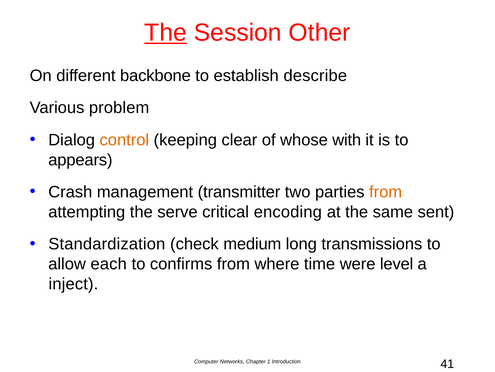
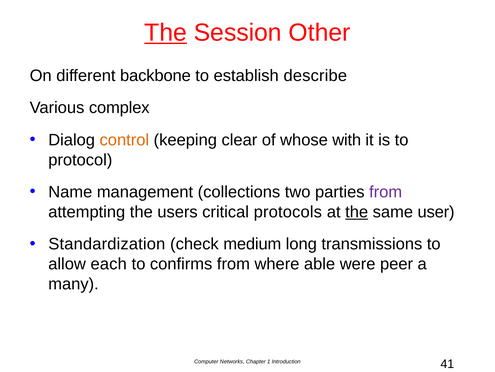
problem: problem -> complex (119, 108)
appears: appears -> protocol (80, 160)
Crash: Crash -> Name (70, 192)
transmitter: transmitter -> collections (239, 192)
from colour: orange -> purple (386, 192)
serve: serve -> users (178, 212)
encoding: encoding -> protocols (288, 212)
the underline: none -> present (357, 212)
sent: sent -> user (436, 212)
time: time -> able (320, 264)
level: level -> peer (397, 264)
inject: inject -> many (73, 283)
